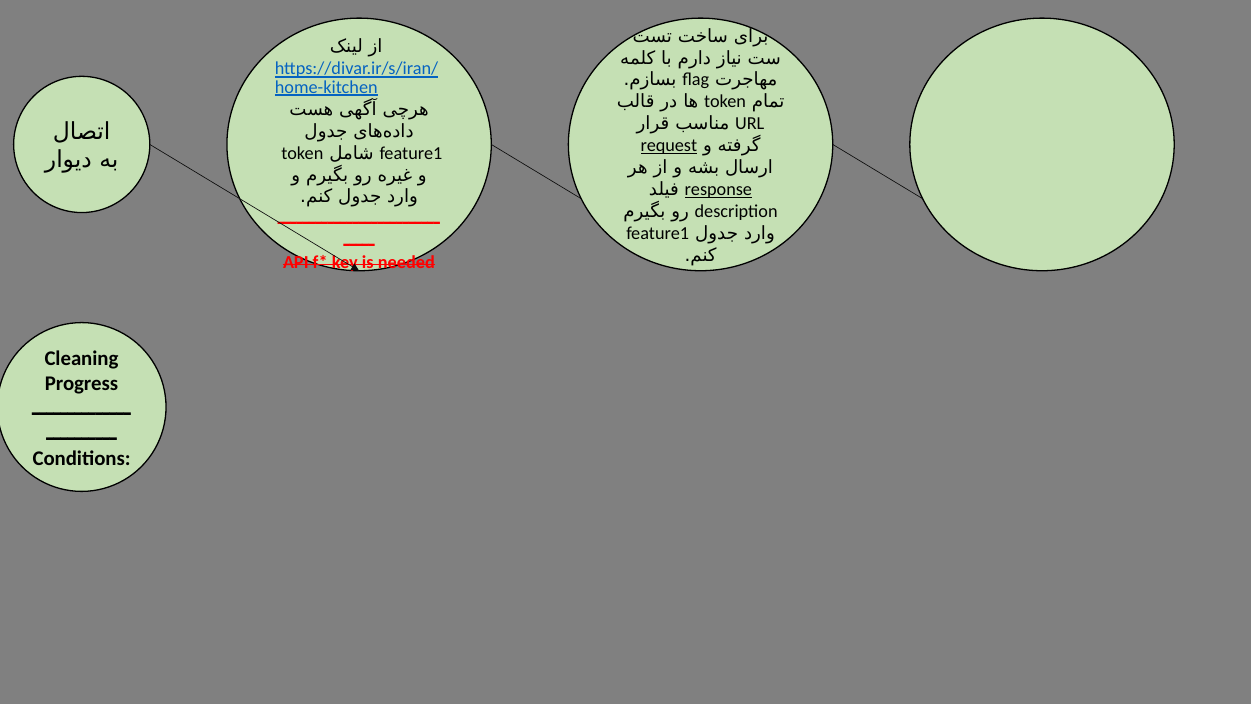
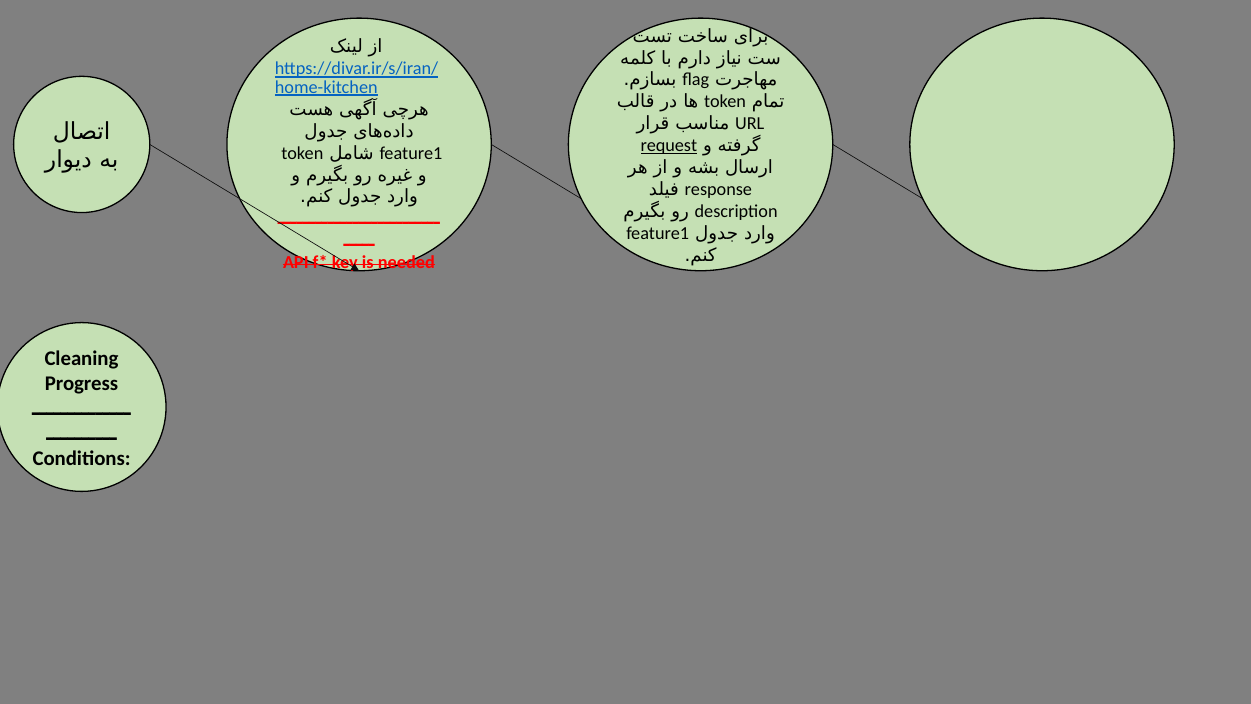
response underline: present -> none (718, 189)
